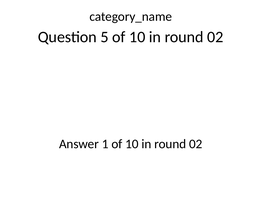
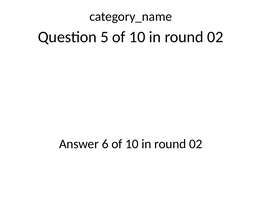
1: 1 -> 6 (105, 144)
